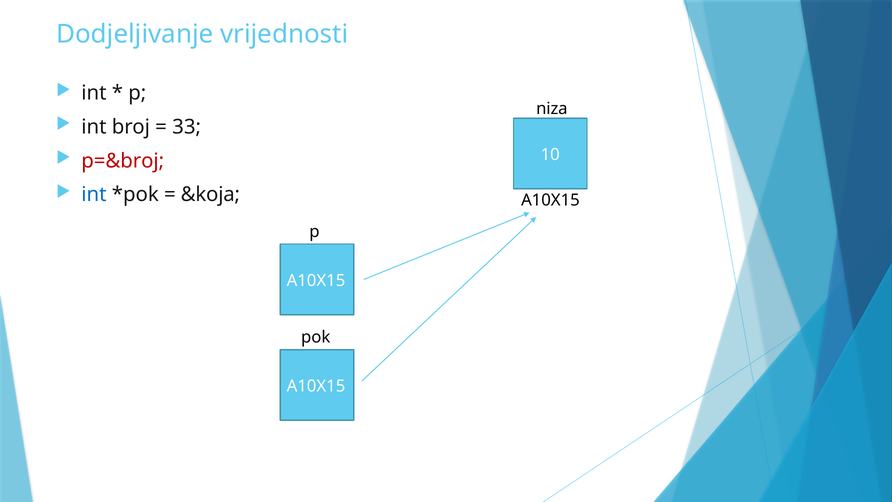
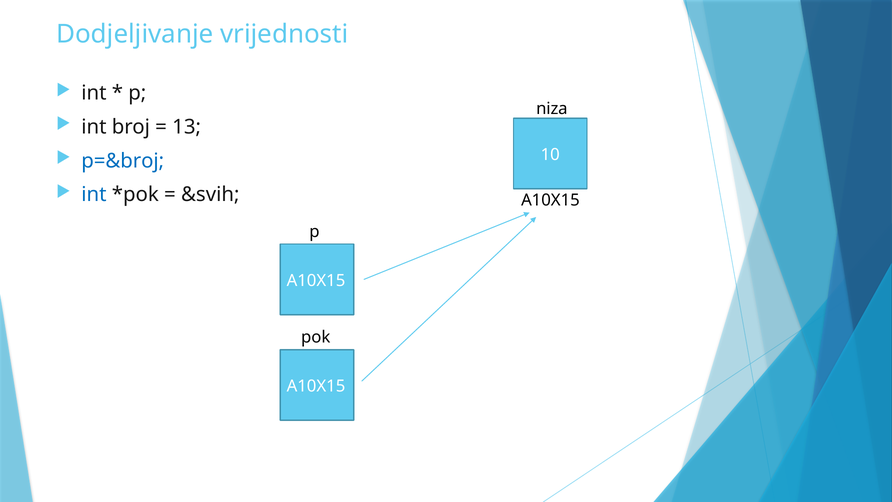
33: 33 -> 13 (187, 127)
p=&broj colour: red -> blue (123, 161)
&koja: &koja -> &svih (210, 194)
